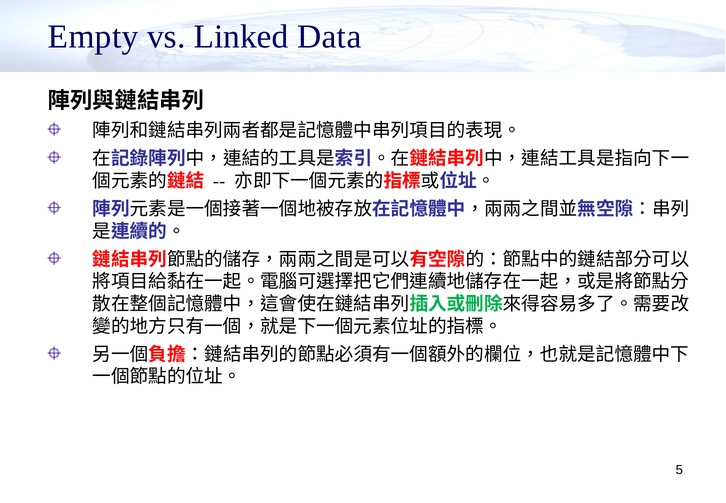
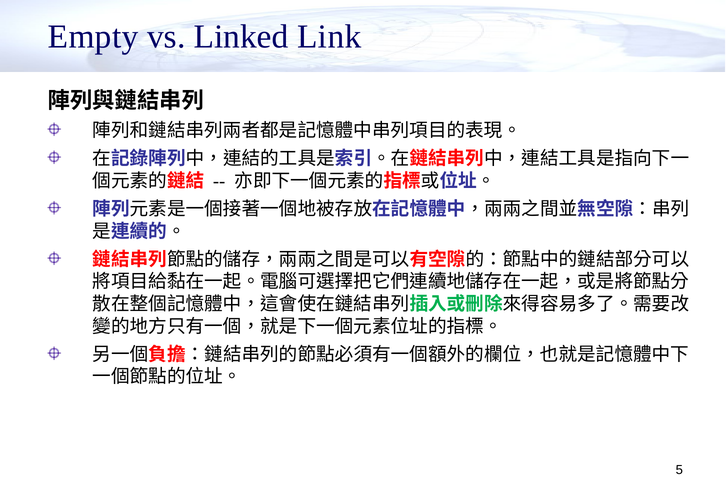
Data: Data -> Link (329, 37)
